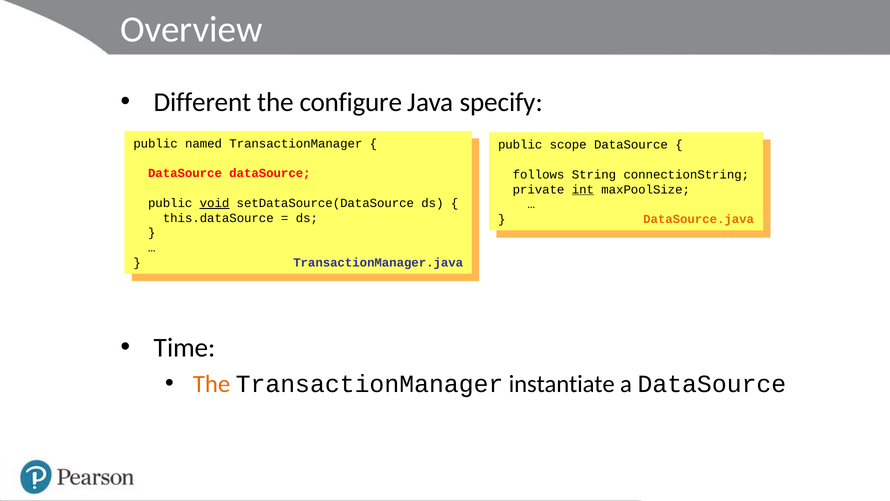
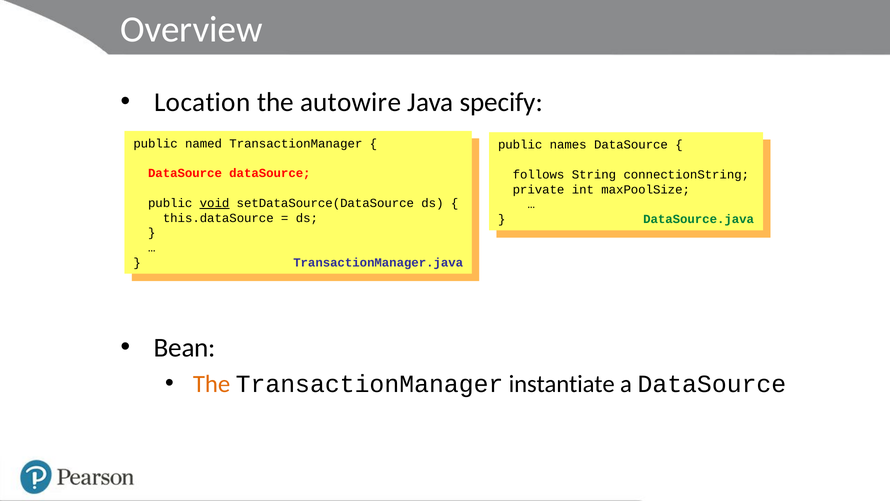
Different: Different -> Location (202, 102)
configure: configure -> autowire (351, 102)
scope: scope -> names (568, 145)
int underline: present -> none (583, 189)
DataSource.java colour: orange -> green (699, 219)
Time: Time -> Bean (185, 348)
